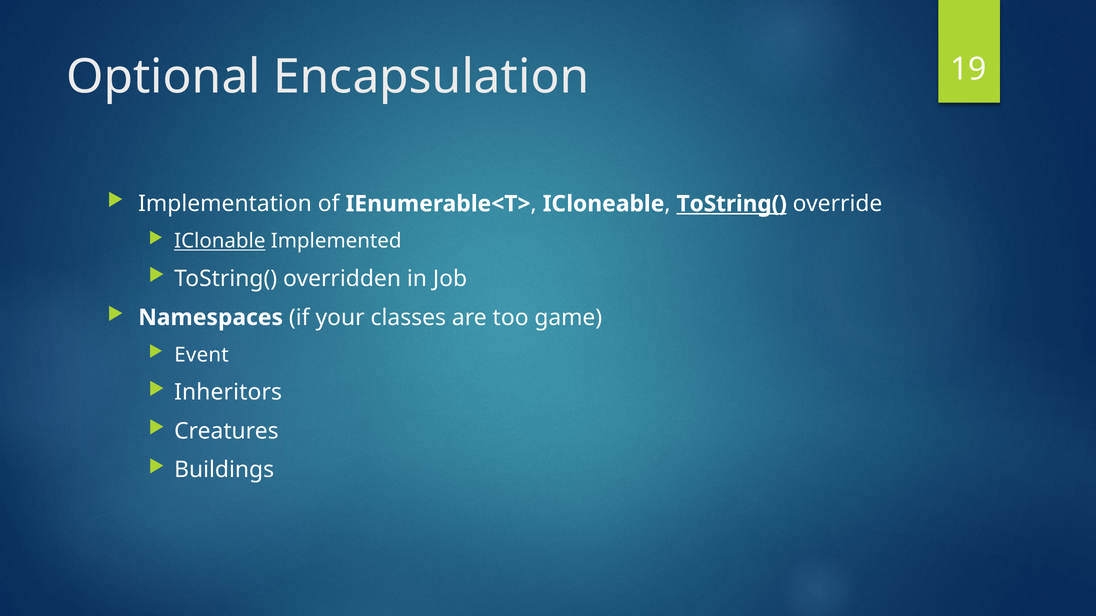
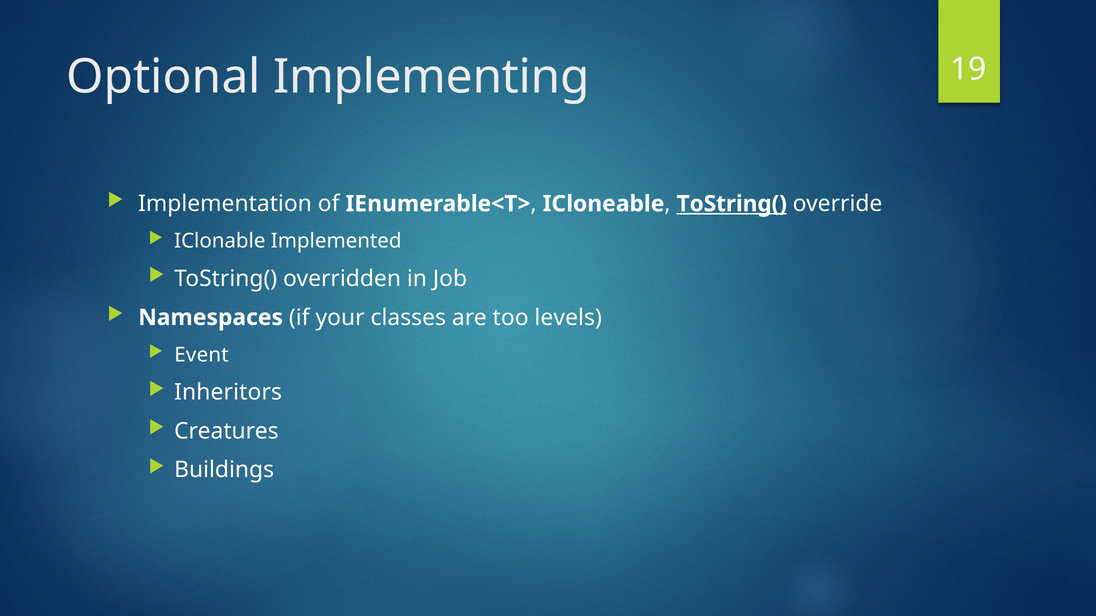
Encapsulation: Encapsulation -> Implementing (431, 77)
IClonable underline: present -> none (220, 241)
game: game -> levels (568, 318)
